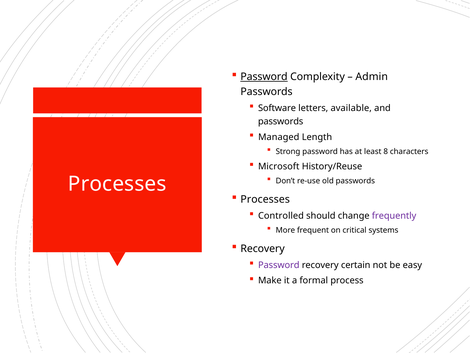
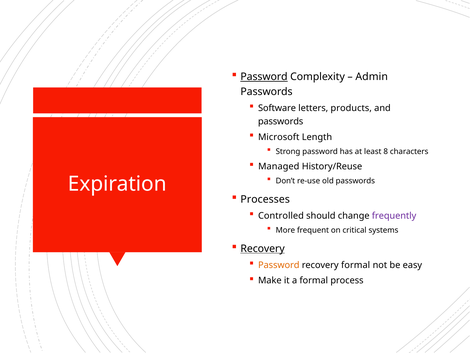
available: available -> products (351, 108)
Managed: Managed -> Microsoft (279, 137)
Microsoft: Microsoft -> Managed (279, 166)
Processes: Processes -> Expiration (117, 184)
Recovery underline: none -> present (263, 248)
Password colour: purple -> orange (279, 265)
recovery certain: certain -> formal (356, 265)
